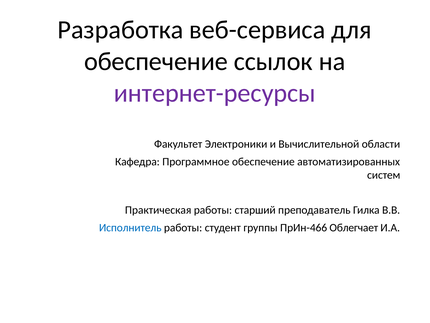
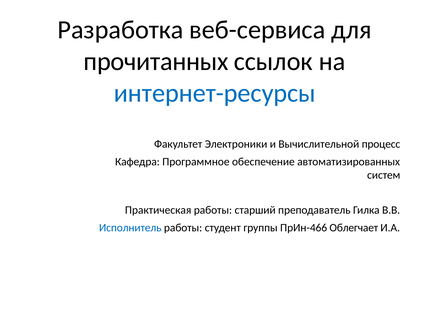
обеспечение: обеспечение -> прочитанных (156, 62)
интернет-ресурсы colour: purple -> blue (215, 93)
области: области -> процесс (381, 144)
